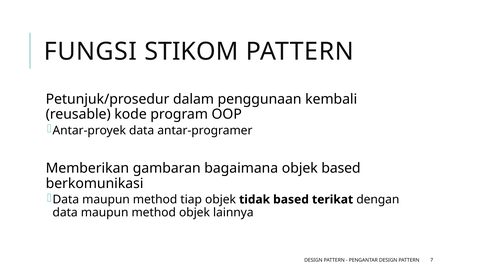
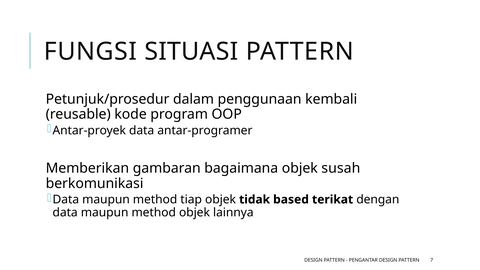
STIKOM: STIKOM -> SITUASI (191, 52)
objek based: based -> susah (341, 168)
